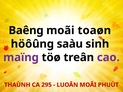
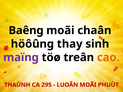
toaøn: toaøn -> chaân (94, 30)
saàu: saàu -> thay (70, 44)
cao colour: purple -> orange (108, 58)
